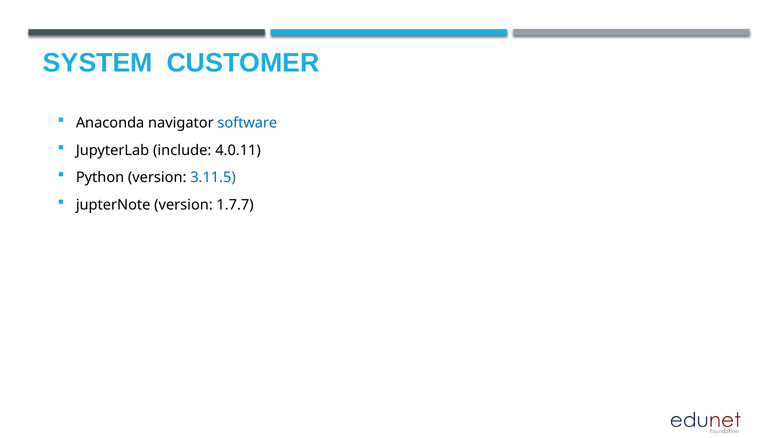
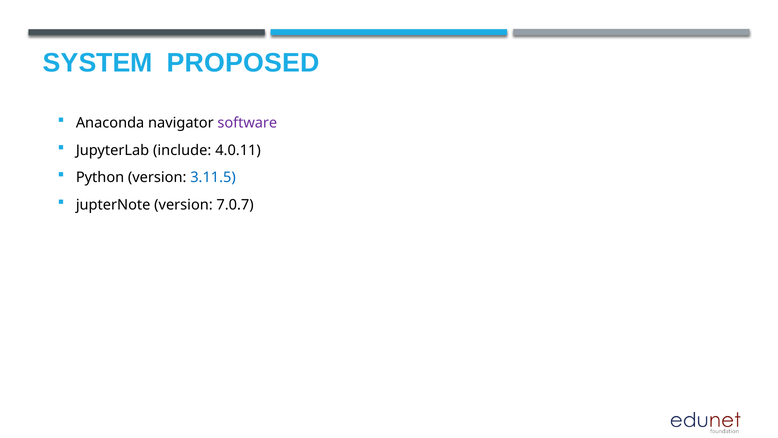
CUSTOMER: CUSTOMER -> PROPOSED (243, 63)
software colour: blue -> purple (247, 123)
1.7.7: 1.7.7 -> 7.0.7 (235, 205)
